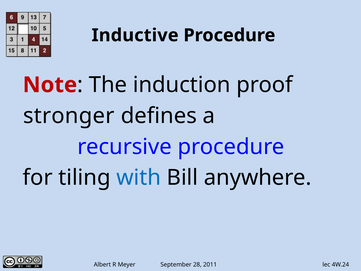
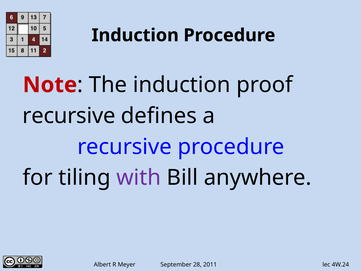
Inductive: Inductive -> Induction (135, 35)
stronger: stronger -> recursive (69, 116)
with colour: blue -> purple (139, 178)
